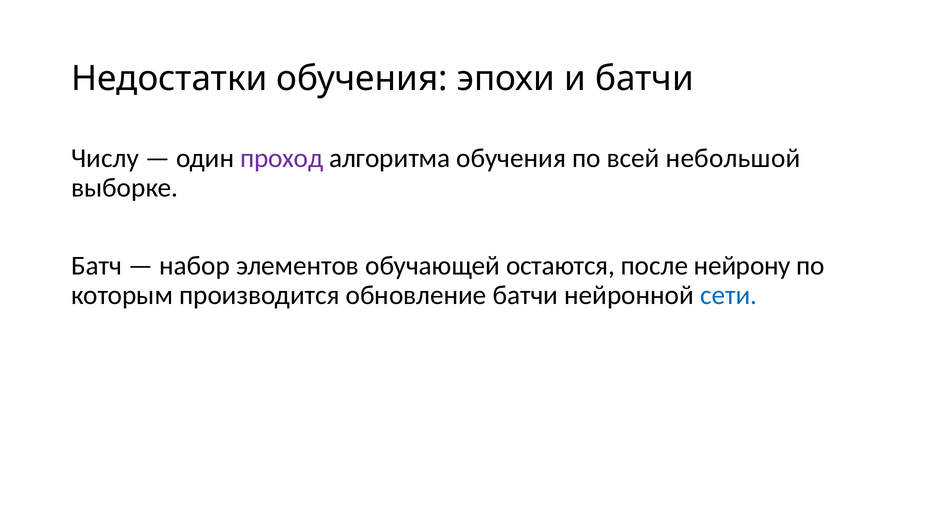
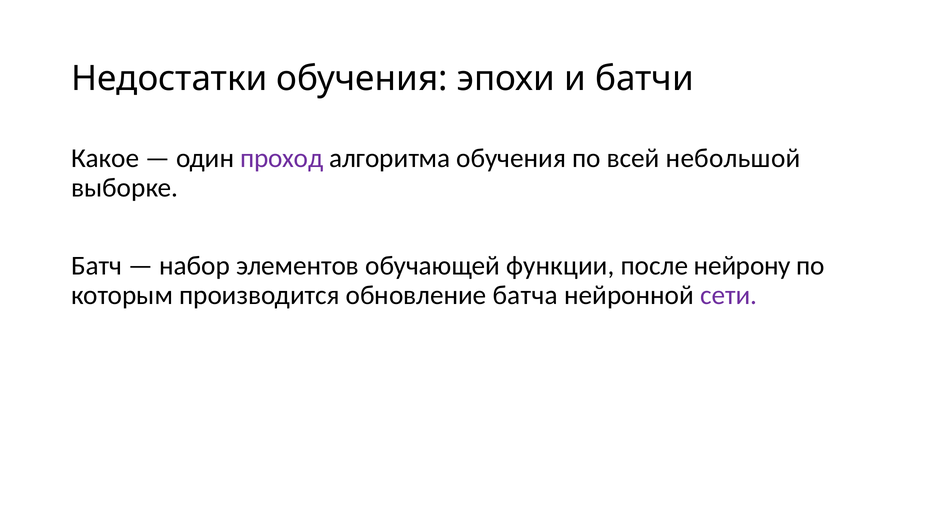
Числу: Числу -> Какое (105, 158)
остаются: остаются -> функции (560, 266)
обновление батчи: батчи -> батча (525, 295)
сети colour: blue -> purple (729, 295)
